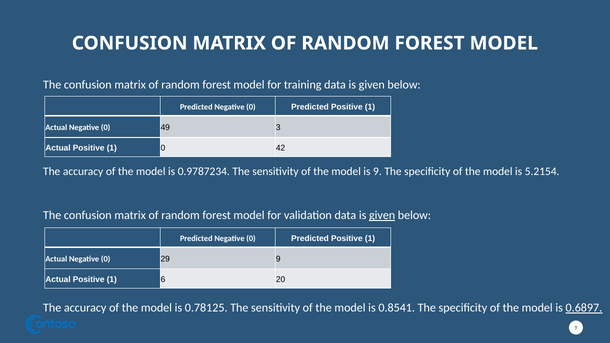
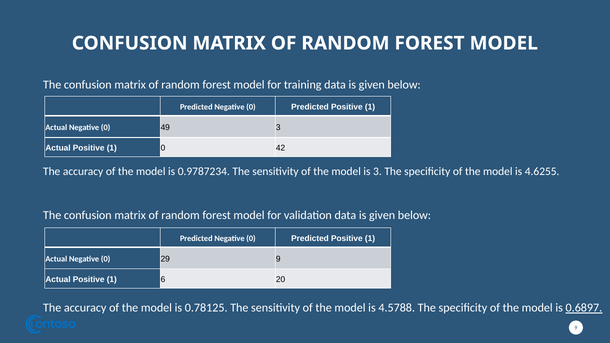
is 9: 9 -> 3 (377, 172)
5.2154: 5.2154 -> 4.6255 (542, 172)
given underline: present -> none (382, 215)
0.8541: 0.8541 -> 4.5788 (397, 308)
